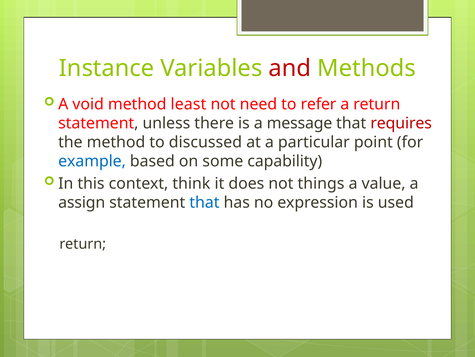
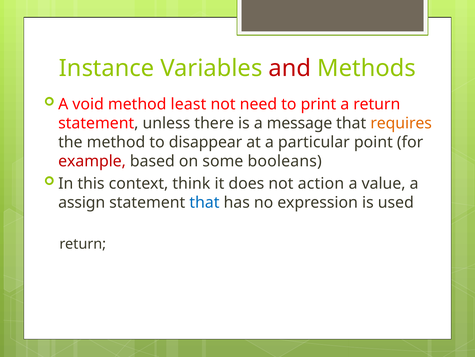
refer: refer -> print (318, 104)
requires colour: red -> orange (401, 123)
discussed: discussed -> disappear (206, 142)
example colour: blue -> red (92, 161)
capability: capability -> booleans (285, 161)
things: things -> action (321, 183)
